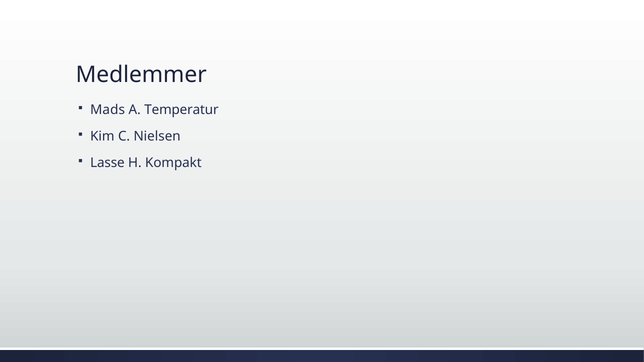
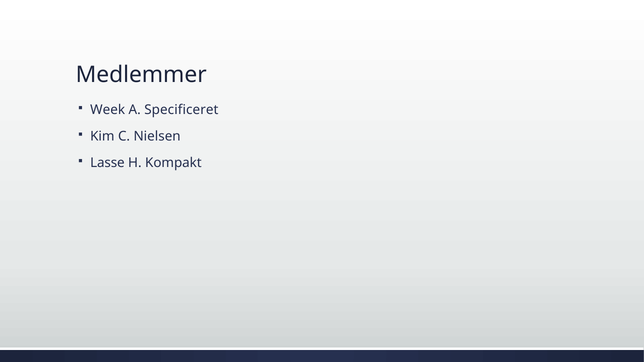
Mads: Mads -> Week (108, 110)
Temperatur: Temperatur -> Specificeret (181, 110)
